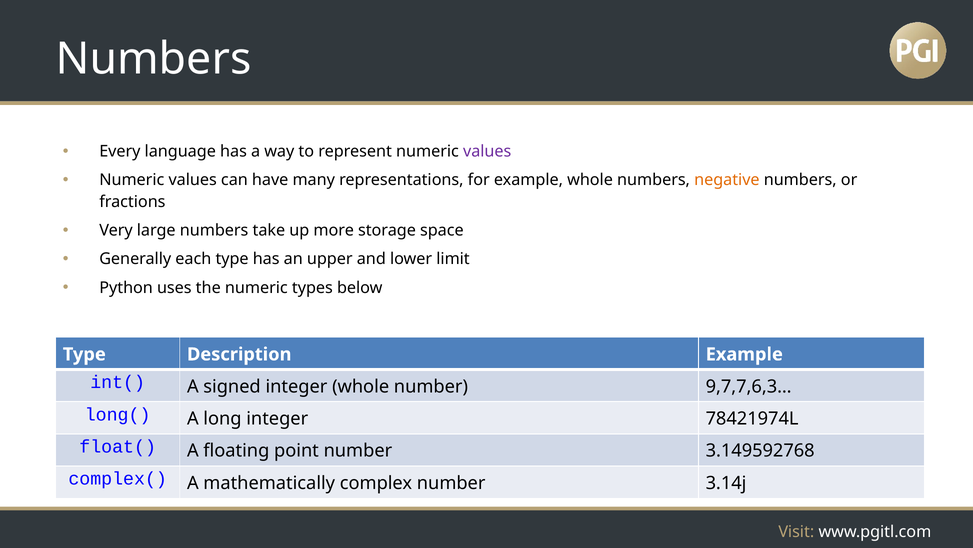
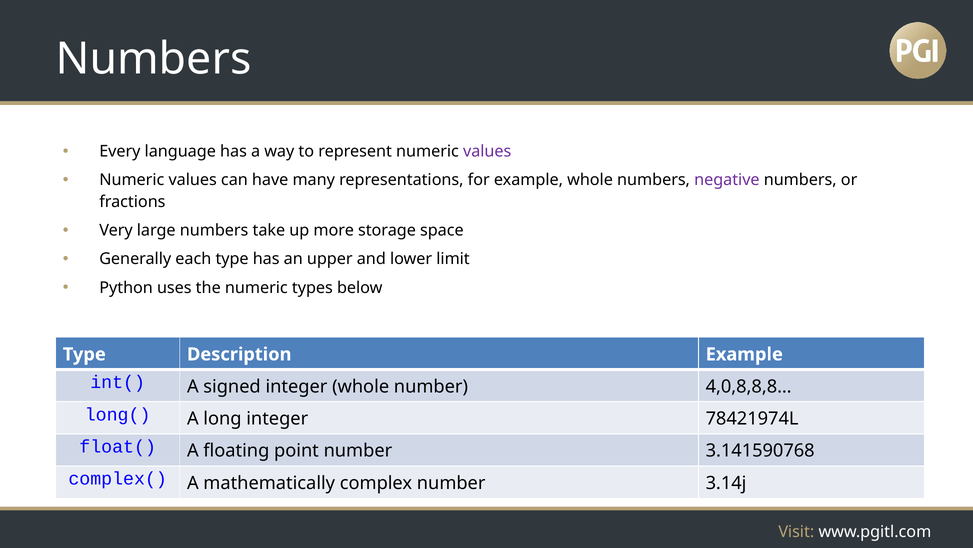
negative colour: orange -> purple (727, 180)
9,7,7,6,3…: 9,7,7,6,3… -> 4,0,8,8,8… (749, 386)
3.149592768: 3.149592768 -> 3.141590768 (760, 450)
